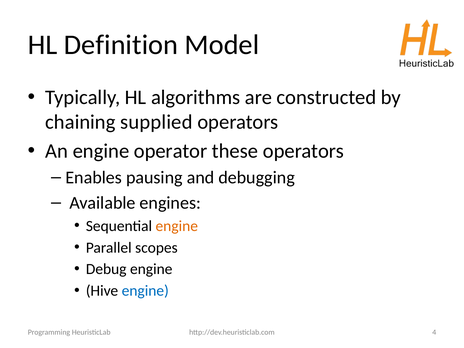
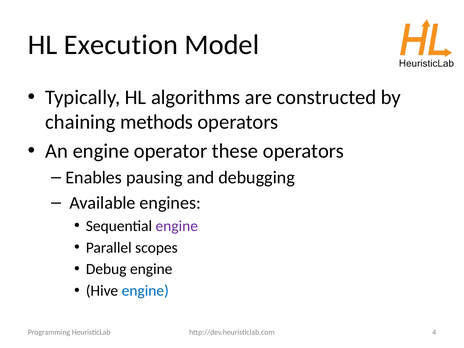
Definition: Definition -> Execution (121, 45)
supplied: supplied -> methods (157, 122)
engine colour: orange -> purple (177, 226)
